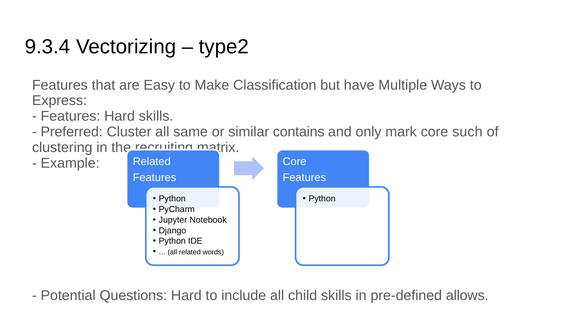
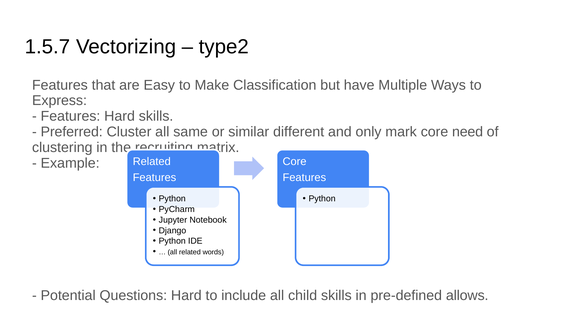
9.3.4: 9.3.4 -> 1.5.7 (48, 47)
contains: contains -> different (299, 132)
such: such -> need (468, 132)
